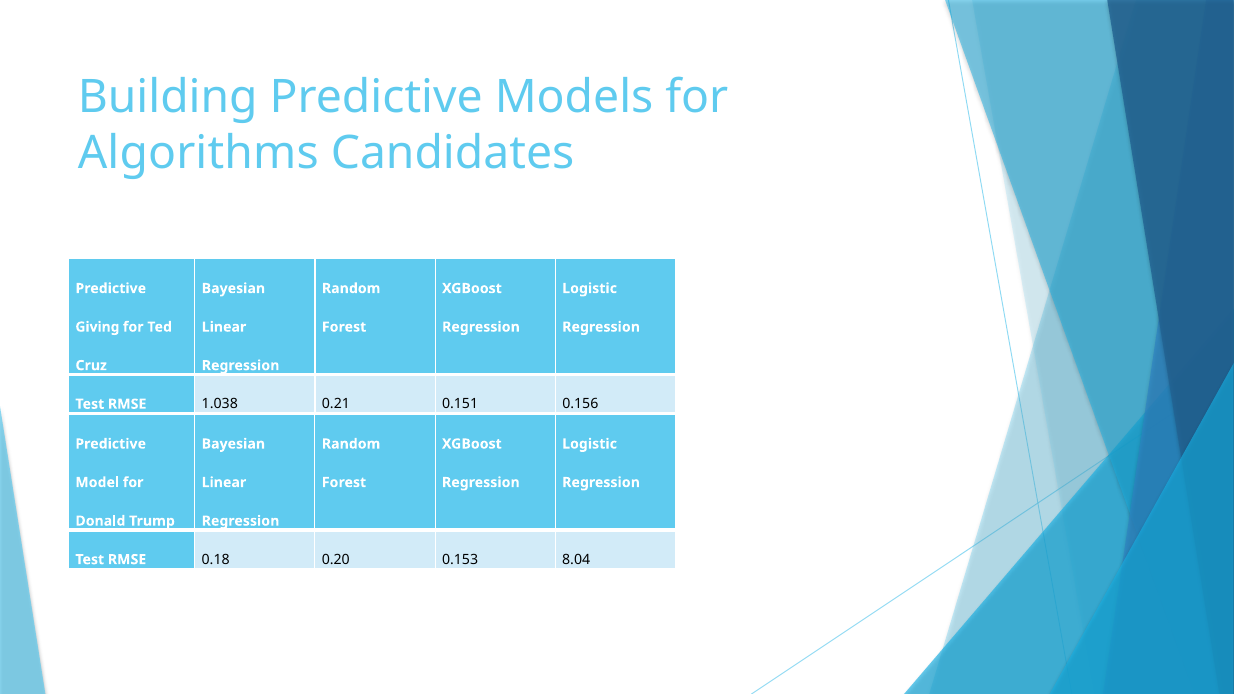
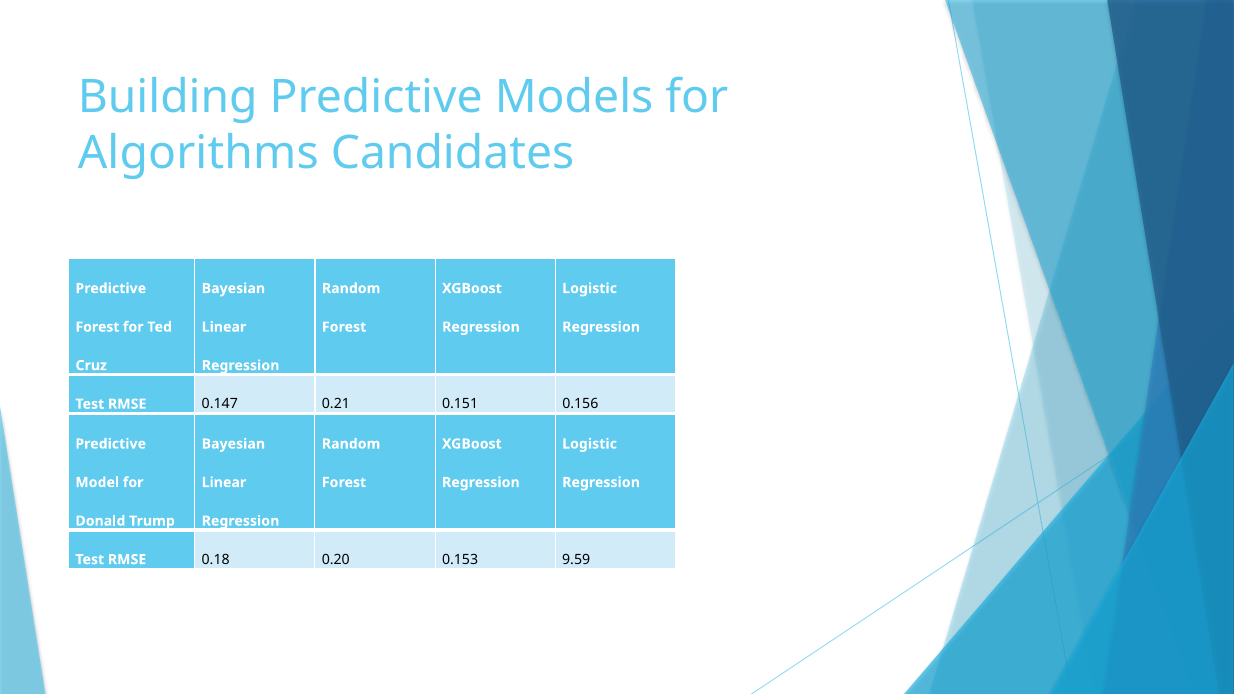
Giving: Giving -> Forest (97, 327)
1.038: 1.038 -> 0.147 (220, 404)
8.04: 8.04 -> 9.59 (576, 560)
